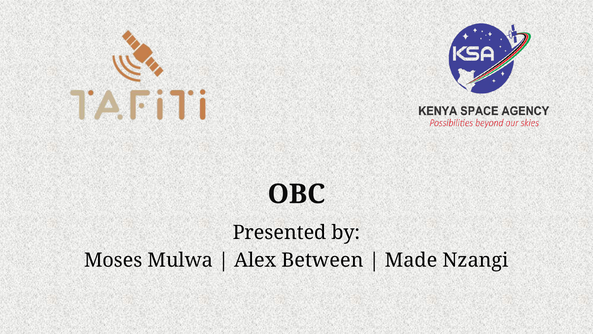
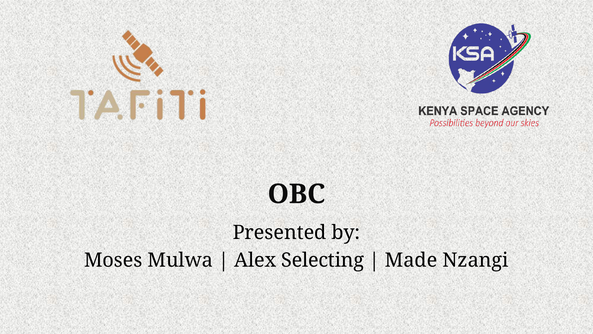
Between: Between -> Selecting (323, 260)
